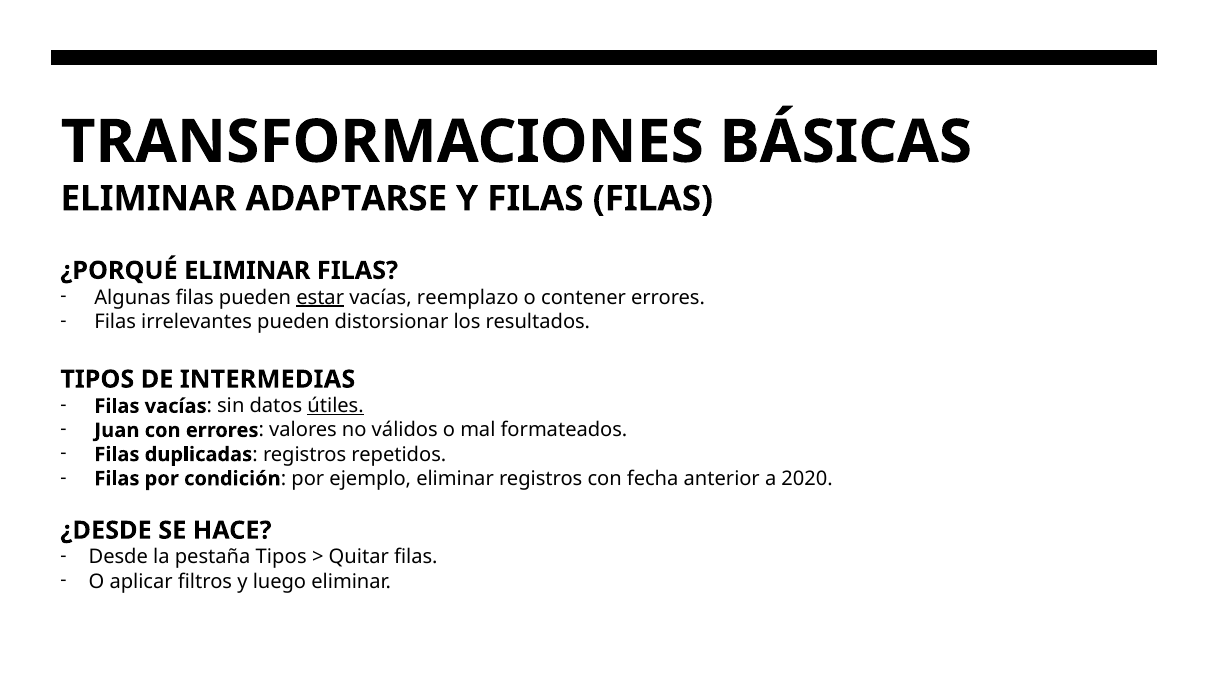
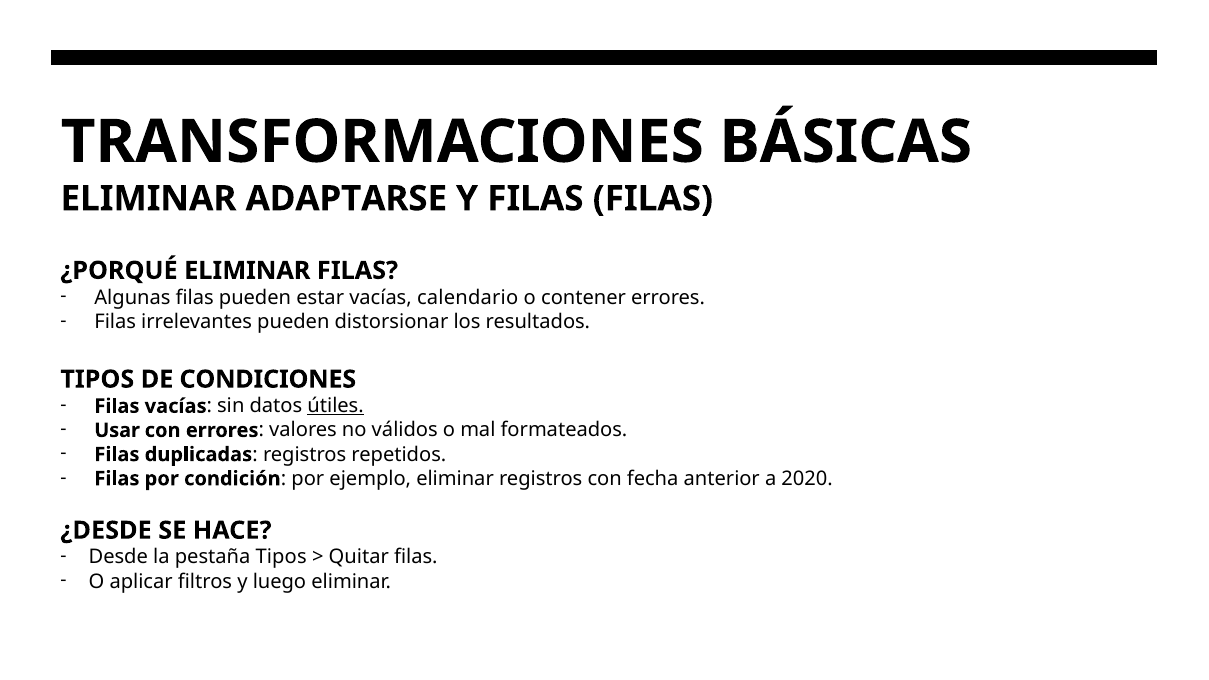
estar underline: present -> none (320, 297)
reemplazo: reemplazo -> calendario (468, 297)
INTERMEDIAS: INTERMEDIAS -> CONDICIONES (268, 379)
Juan: Juan -> Usar (117, 430)
